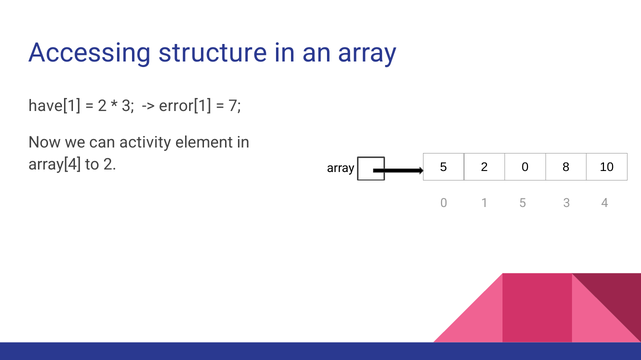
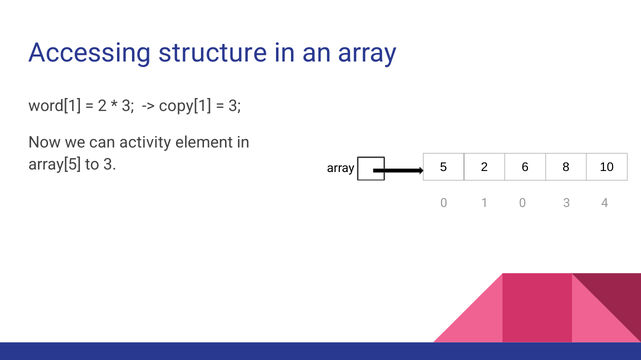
have[1: have[1 -> word[1 (55, 106)
error[1: error[1 -> copy[1 (185, 106)
7: 7 -> 3 (235, 106)
array[4: array[4 -> array[5 (55, 165)
to 2: 2 -> 3 (110, 165)
2 0: 0 -> 6 (525, 167)
1 5: 5 -> 0 (523, 203)
